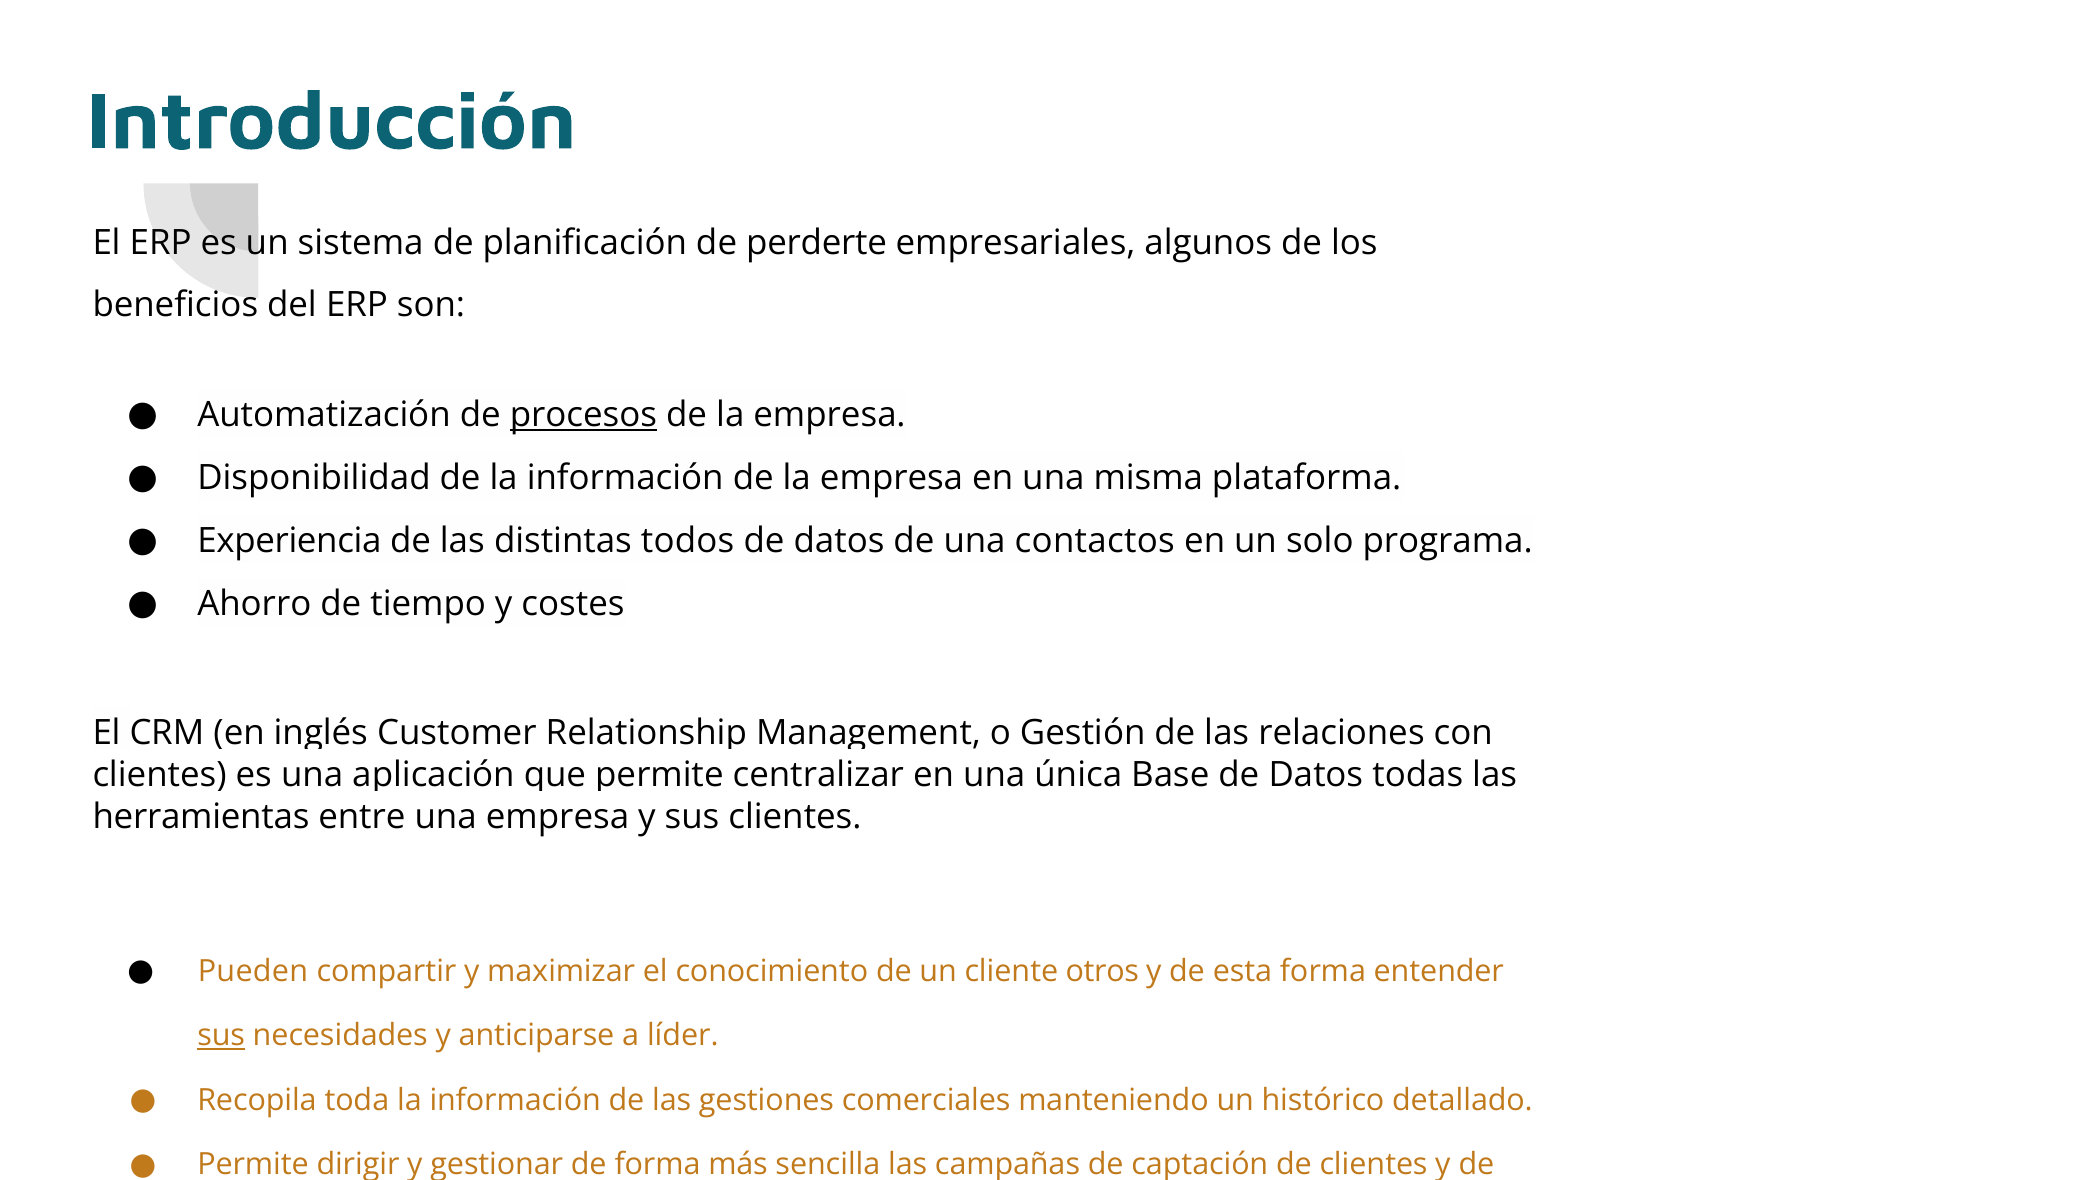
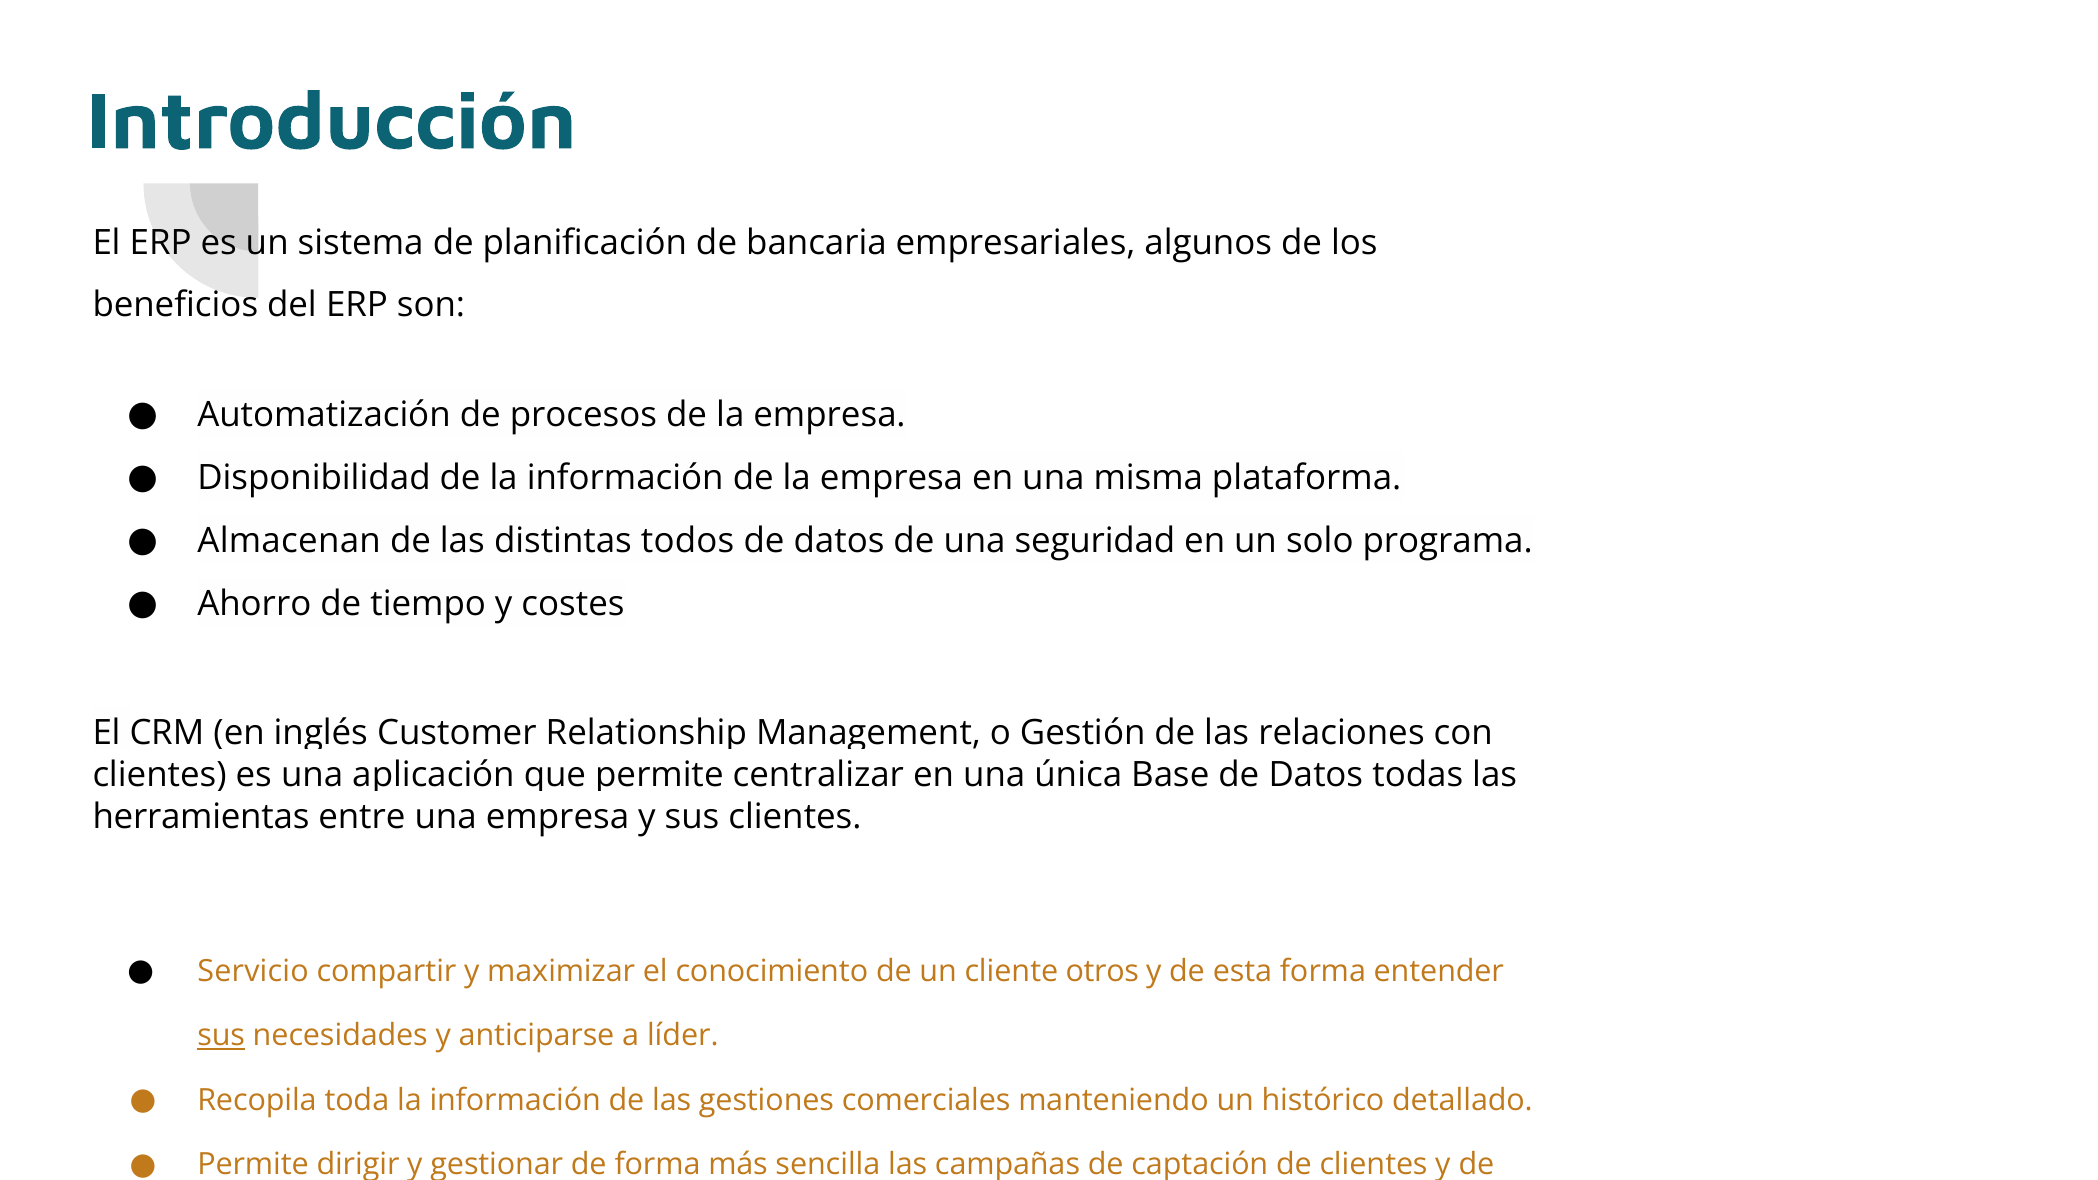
perderte: perderte -> bancaria (816, 243)
procesos underline: present -> none (583, 415)
Experiencia: Experiencia -> Almacenan (289, 541)
contactos: contactos -> seguridad (1095, 541)
Pueden: Pueden -> Servicio (253, 971)
